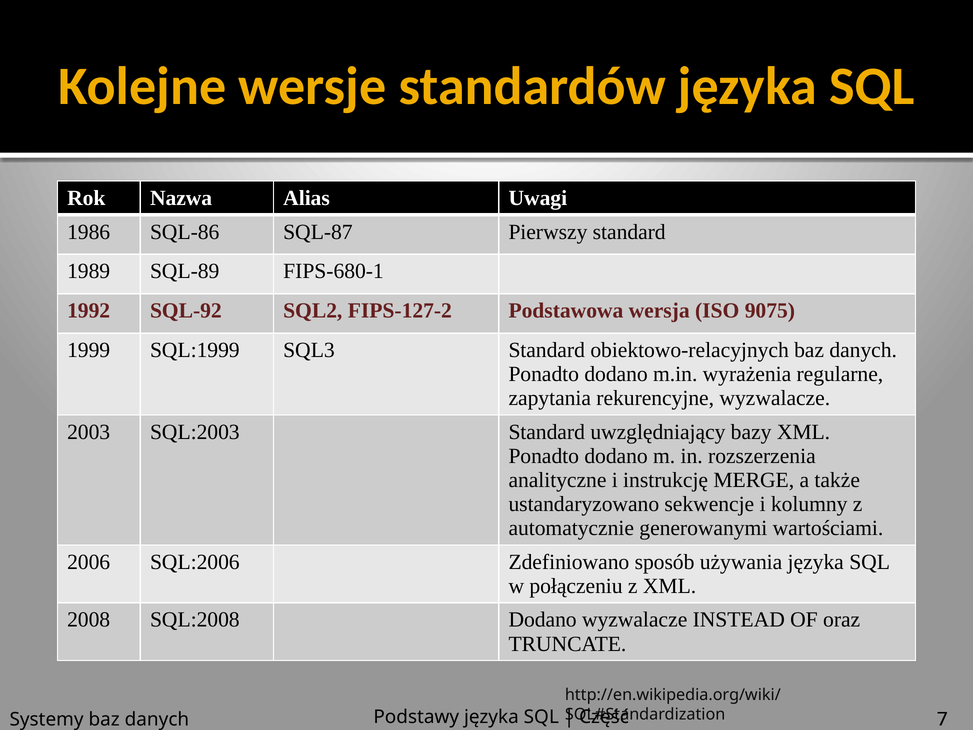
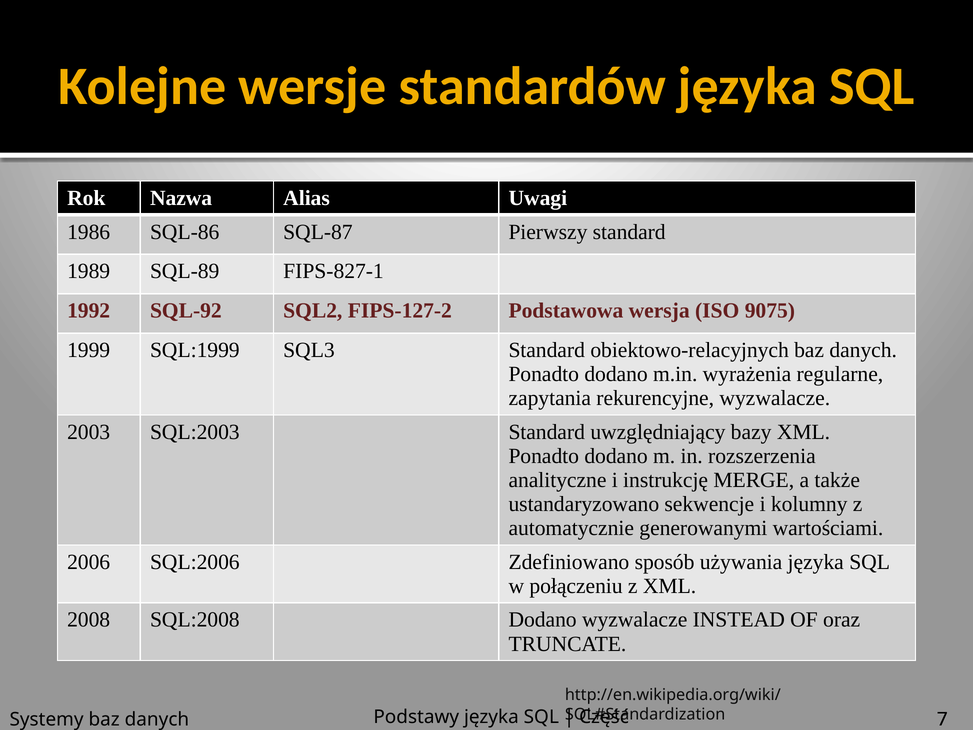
FIPS-680-1: FIPS-680-1 -> FIPS-827-1 (334, 271)
